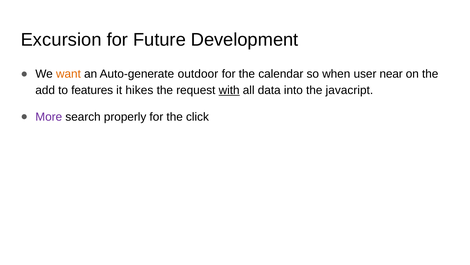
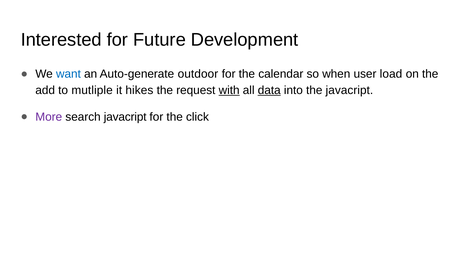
Excursion: Excursion -> Interested (61, 40)
want colour: orange -> blue (68, 74)
near: near -> load (391, 74)
features: features -> mutliple (92, 90)
data underline: none -> present (269, 90)
search properly: properly -> javacript (125, 117)
